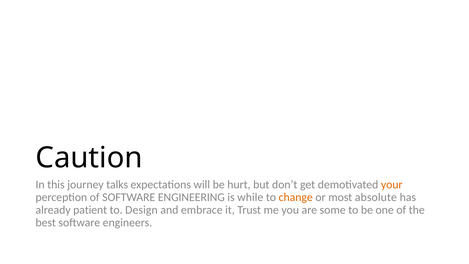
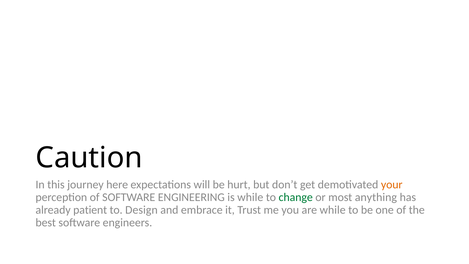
talks: talks -> here (117, 185)
change colour: orange -> green (296, 197)
absolute: absolute -> anything (376, 197)
are some: some -> while (333, 210)
